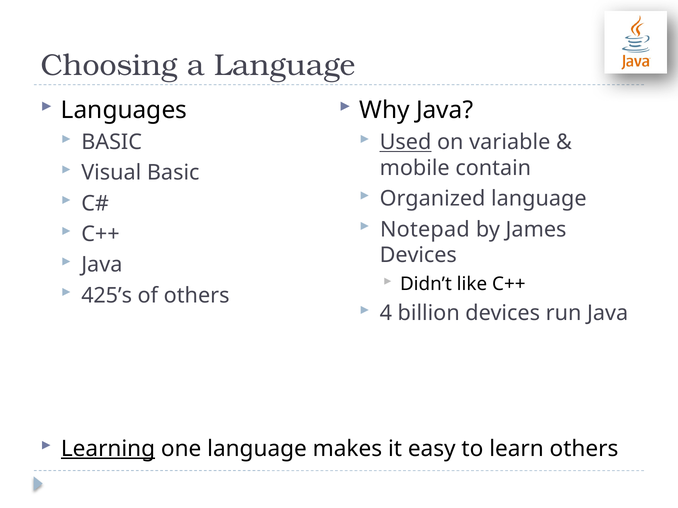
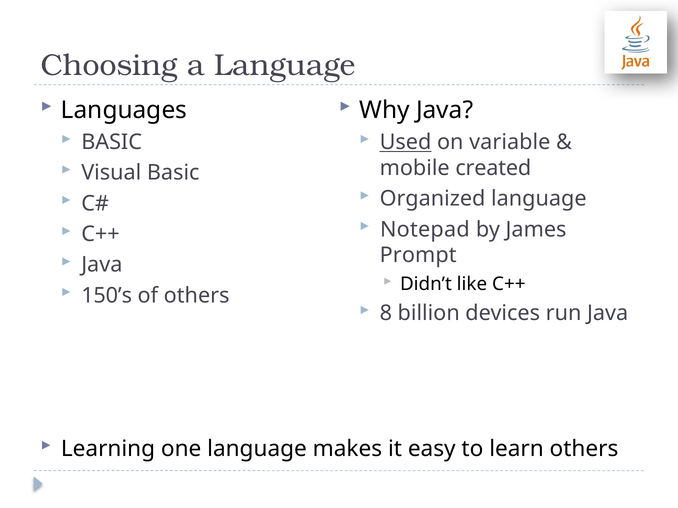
contain: contain -> created (493, 168)
Devices: Devices -> Prompt (418, 256)
425’s: 425’s -> 150’s (107, 296)
4: 4 -> 8 (386, 314)
Learning underline: present -> none (108, 449)
